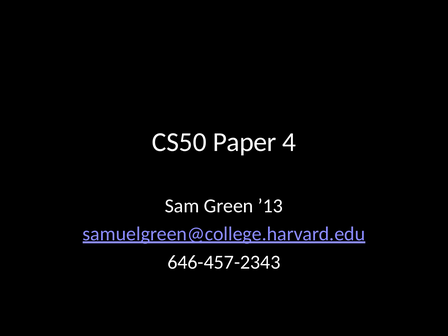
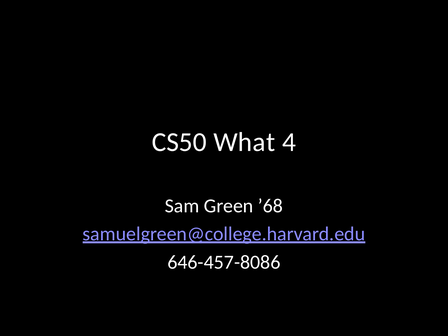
Paper: Paper -> What (244, 142)
’13: ’13 -> ’68 (270, 206)
646-457-2343: 646-457-2343 -> 646-457-8086 (224, 262)
